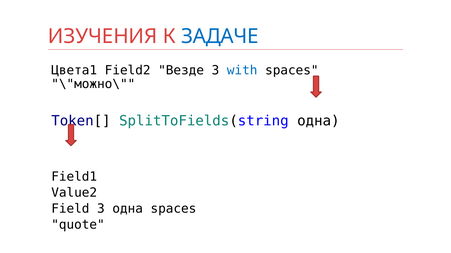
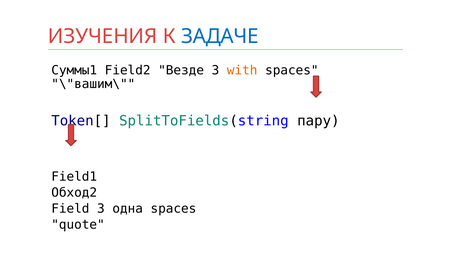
Цвета1: Цвета1 -> Суммы1 (74, 70)
with colour: blue -> orange (242, 70)
\"можно\: \"можно\ -> \"вашим\ (93, 84)
SplitToFields(string одна: одна -> пару (318, 121)
Value2: Value2 -> Обход2 (74, 193)
